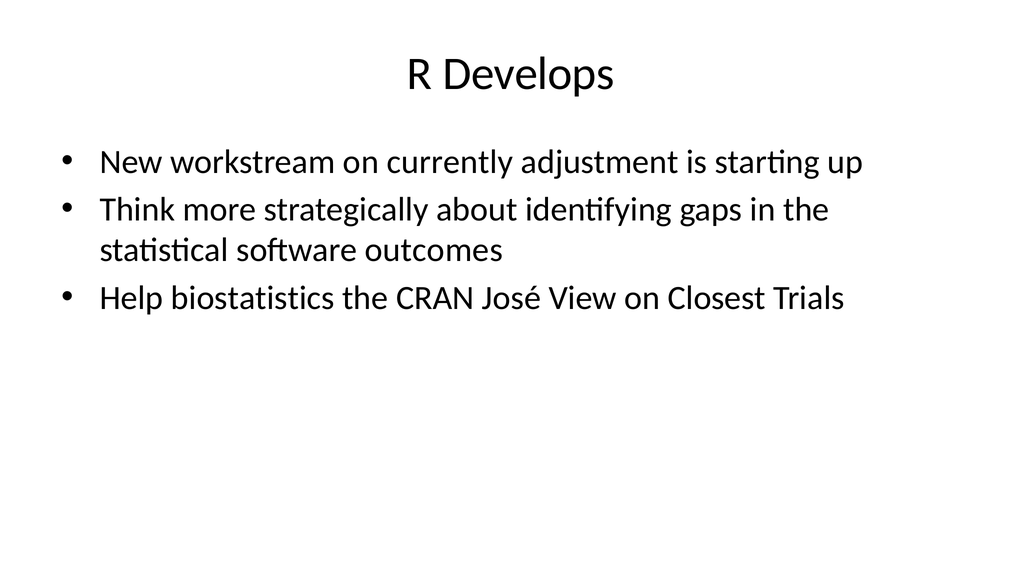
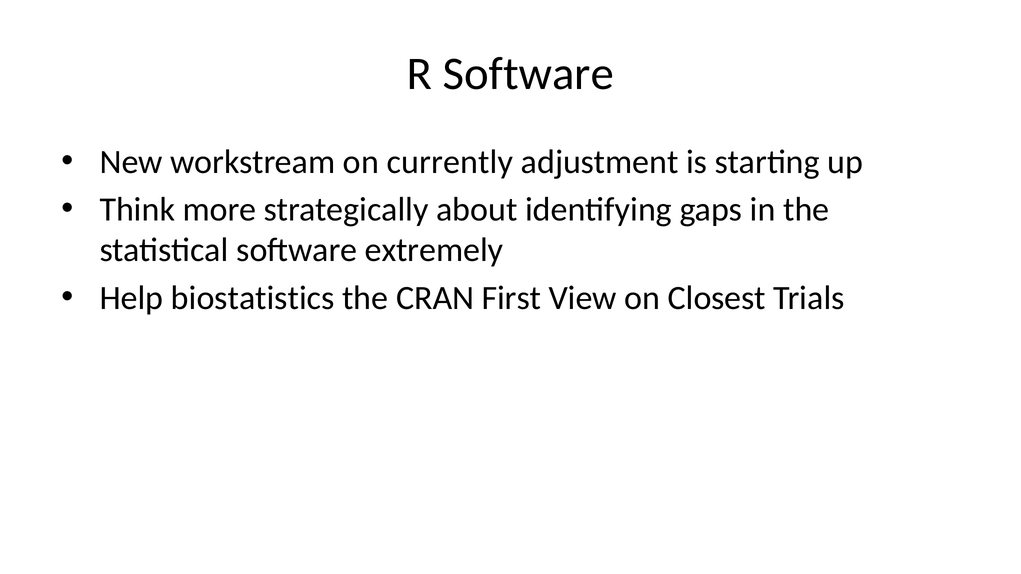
R Develops: Develops -> Software (528, 74)
outcomes: outcomes -> extremely (434, 250)
José: José -> First (512, 298)
